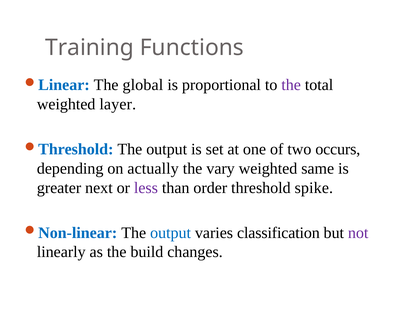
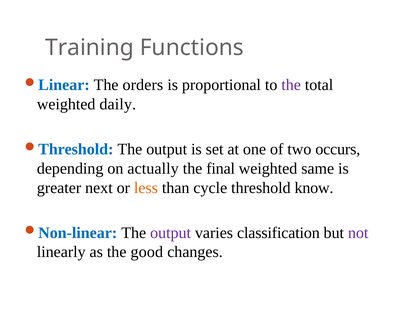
global: global -> orders (143, 85)
layer: layer -> daily (118, 104)
vary: vary -> final (221, 168)
less colour: purple -> orange (146, 188)
order: order -> cycle (210, 188)
spike: spike -> know (314, 188)
output colour: blue -> purple (171, 233)
build: build -> good (147, 252)
